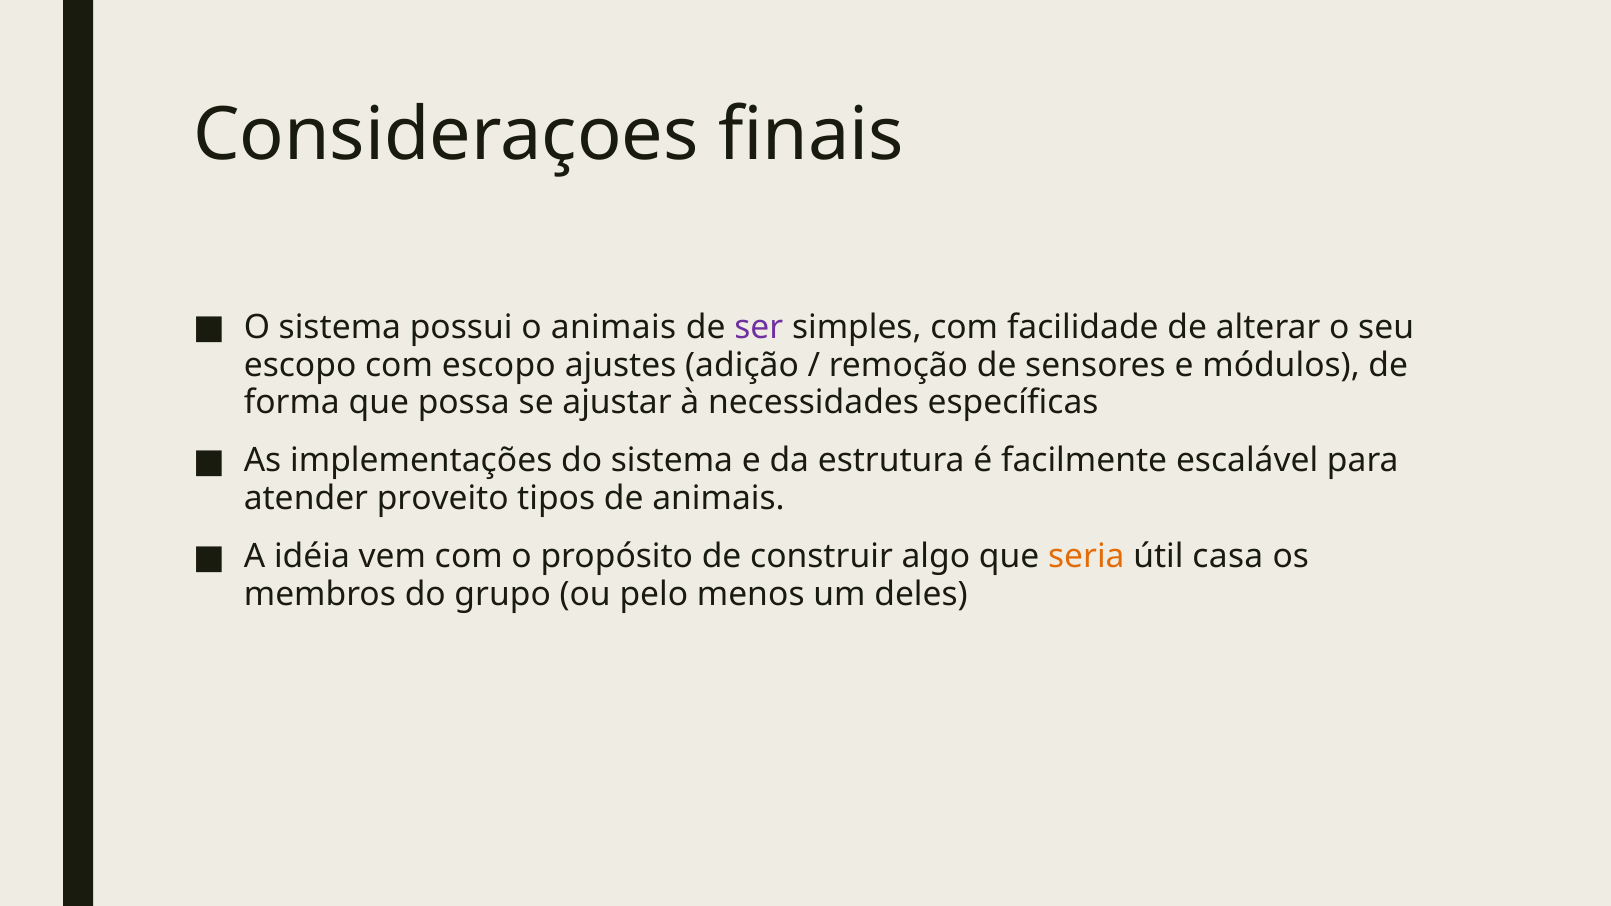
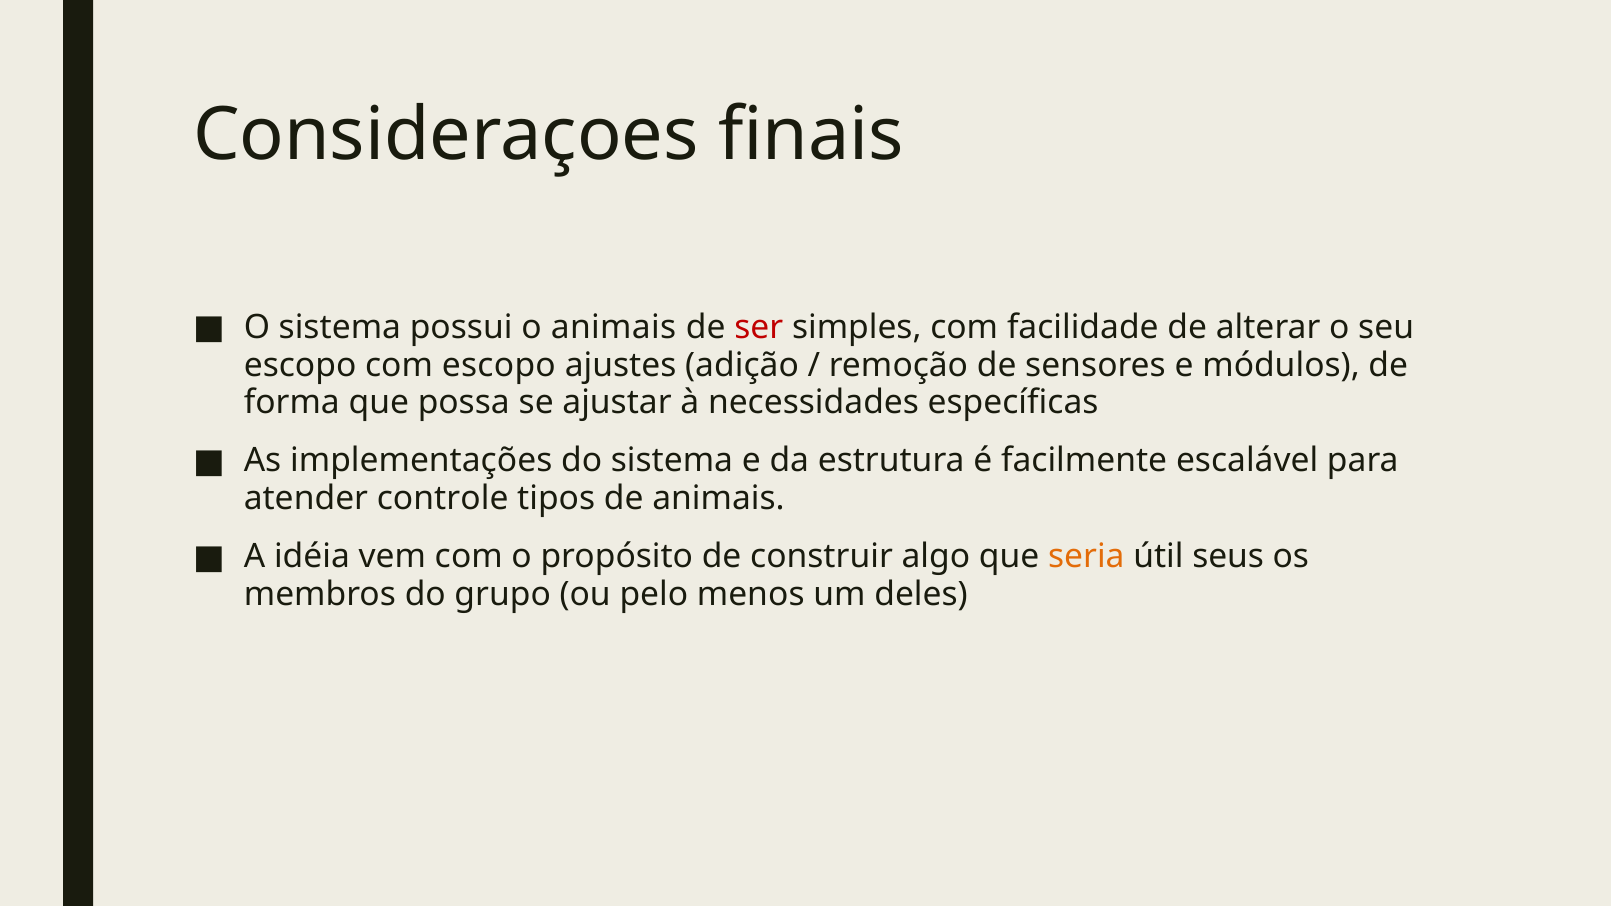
ser colour: purple -> red (759, 327)
proveito: proveito -> controle (443, 499)
casa: casa -> seus (1228, 557)
